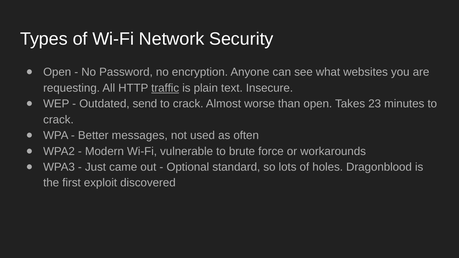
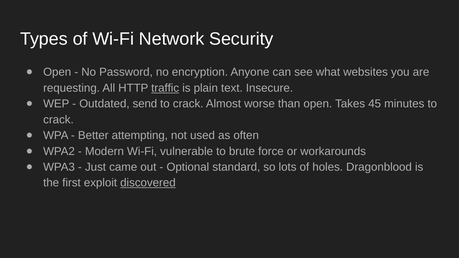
23: 23 -> 45 (375, 104)
messages: messages -> attempting (140, 136)
discovered underline: none -> present (148, 183)
